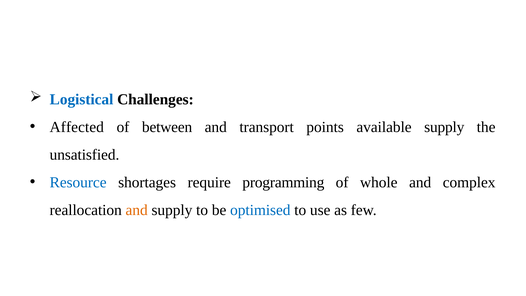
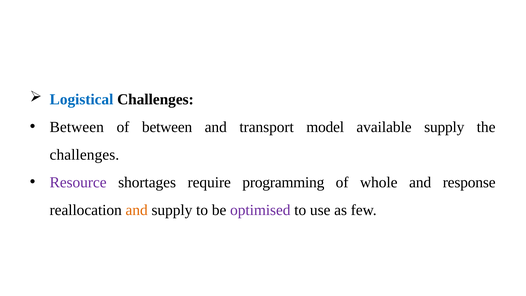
Affected: Affected -> Between (77, 127)
points: points -> model (325, 127)
unsatisfied: unsatisfied -> challenges (84, 155)
Resource colour: blue -> purple (78, 182)
complex: complex -> response (469, 182)
optimised colour: blue -> purple (260, 210)
